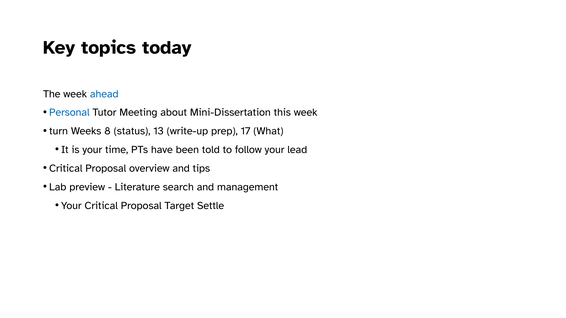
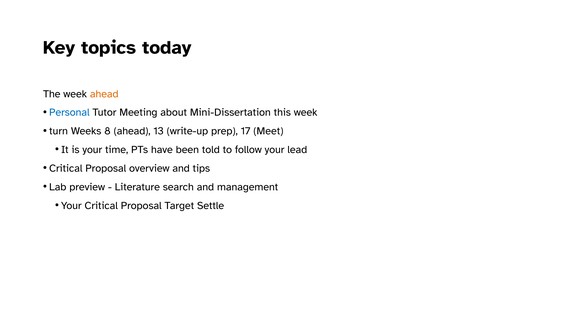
ahead colour: blue -> orange (104, 94)
8 status: status -> ahead (132, 131)
What: What -> Meet (268, 131)
